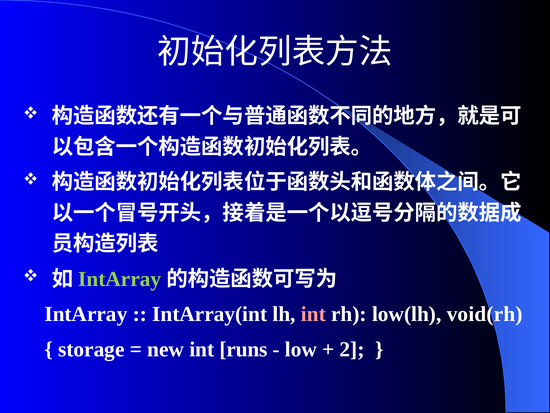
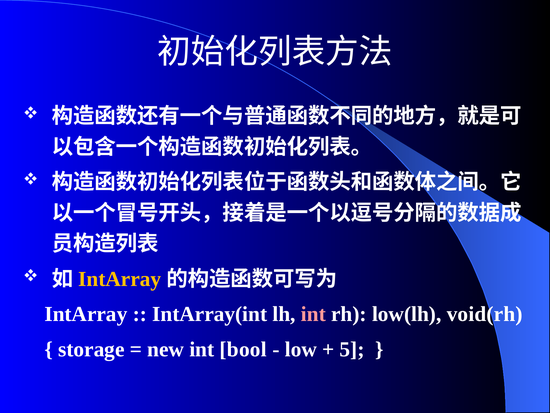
IntArray colour: light green -> yellow (120, 279)
runs: runs -> bool (243, 349)
2: 2 -> 5 (352, 349)
